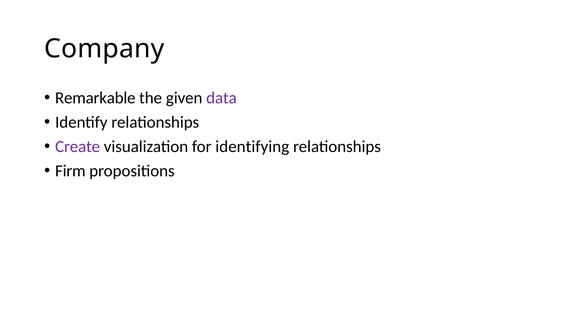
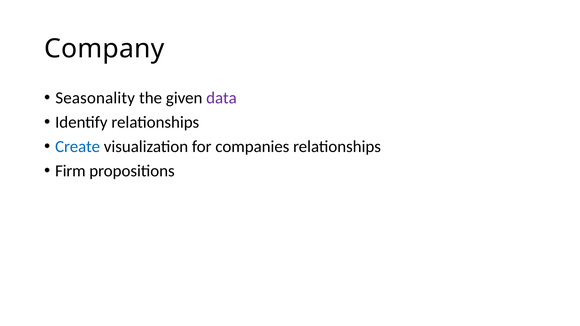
Remarkable: Remarkable -> Seasonality (95, 98)
Create colour: purple -> blue (78, 147)
identifying: identifying -> companies (252, 147)
